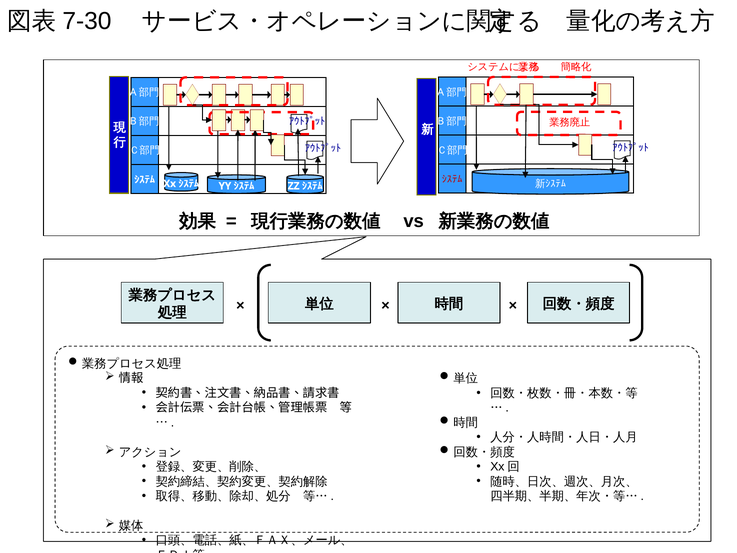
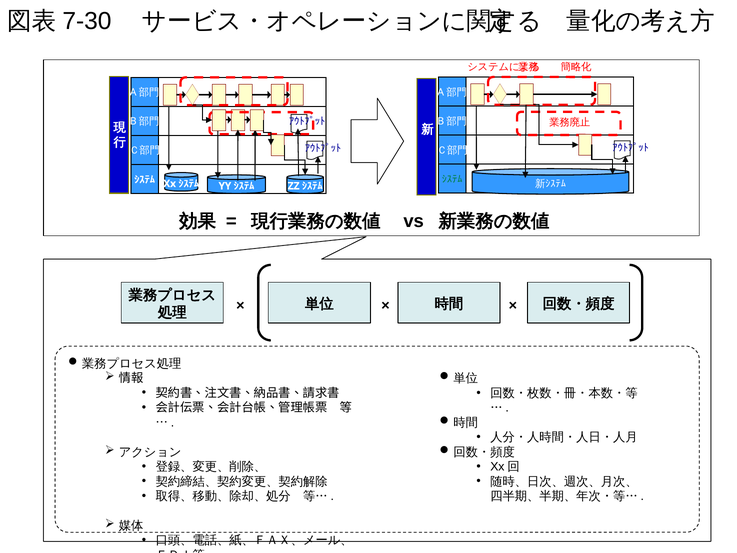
ｼｽﾃﾑ colour: red -> green (452, 179)
